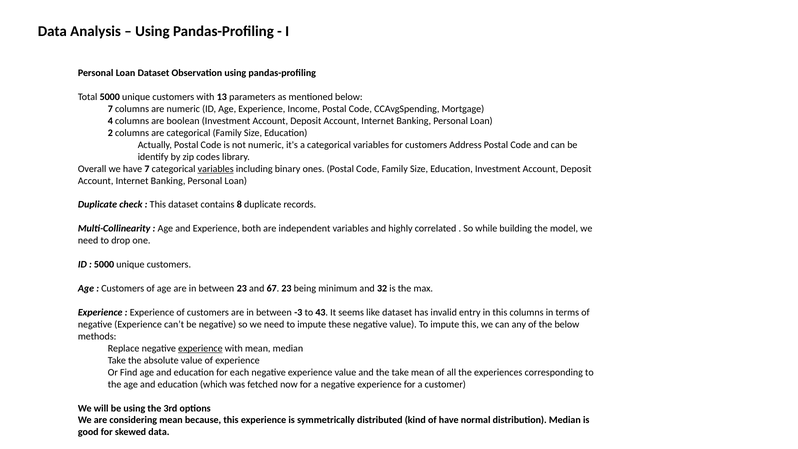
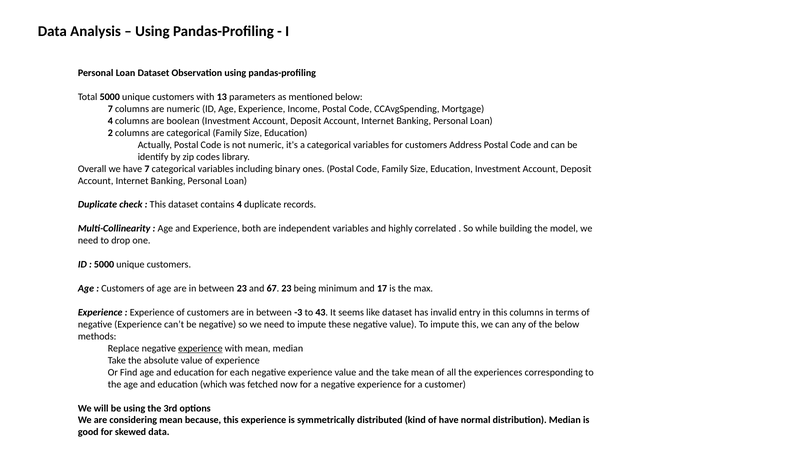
variables underline: present -> none (216, 169)
contains 8: 8 -> 4 (239, 205)
32: 32 -> 17 (382, 288)
